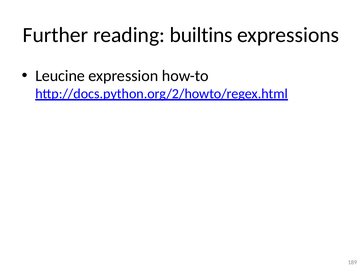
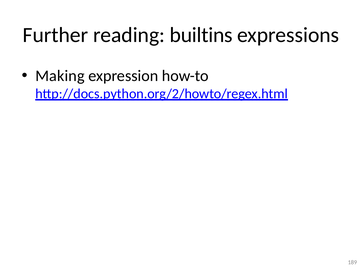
Leucine: Leucine -> Making (60, 76)
